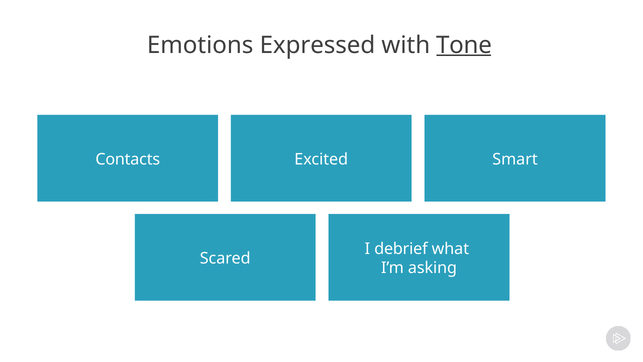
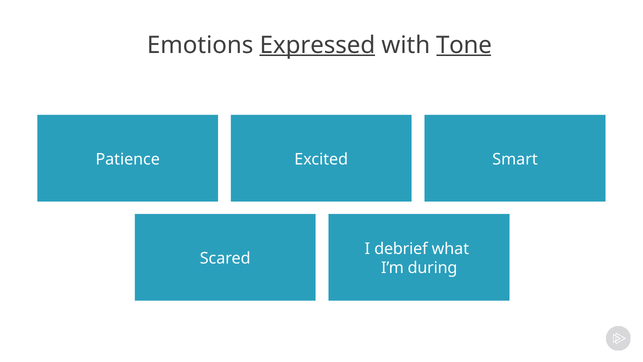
Expressed underline: none -> present (317, 45)
Contacts: Contacts -> Patience (128, 159)
asking: asking -> during (433, 268)
